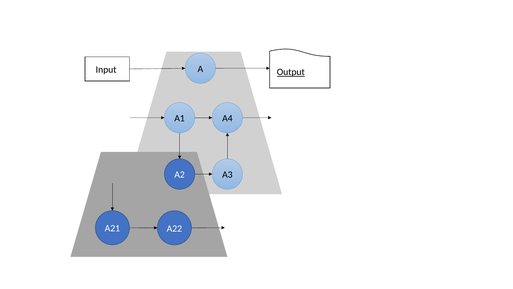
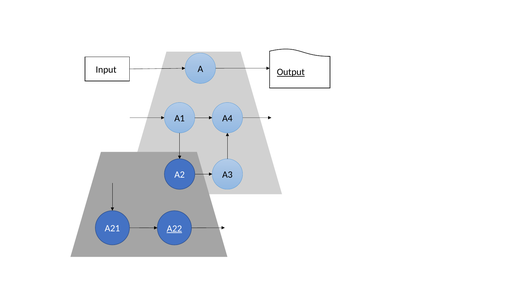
A22 underline: none -> present (174, 228)
